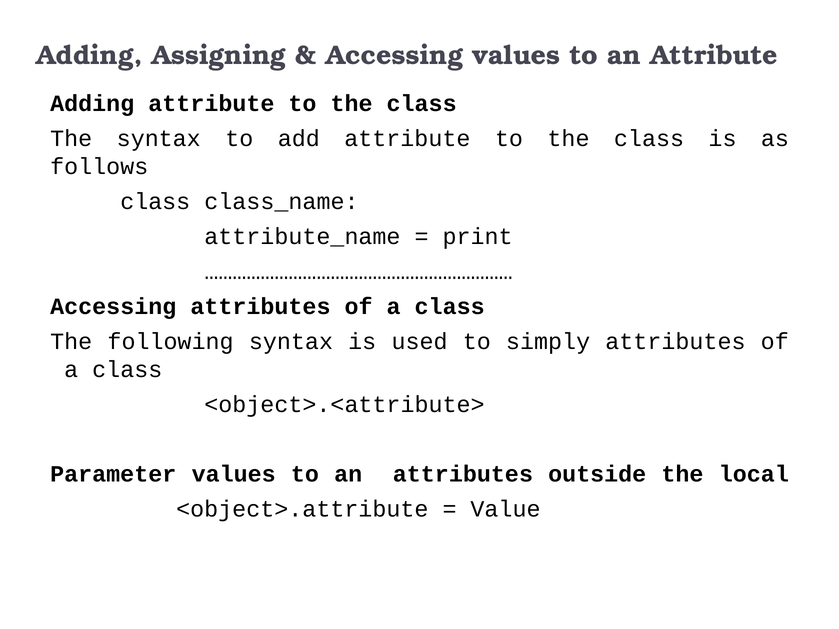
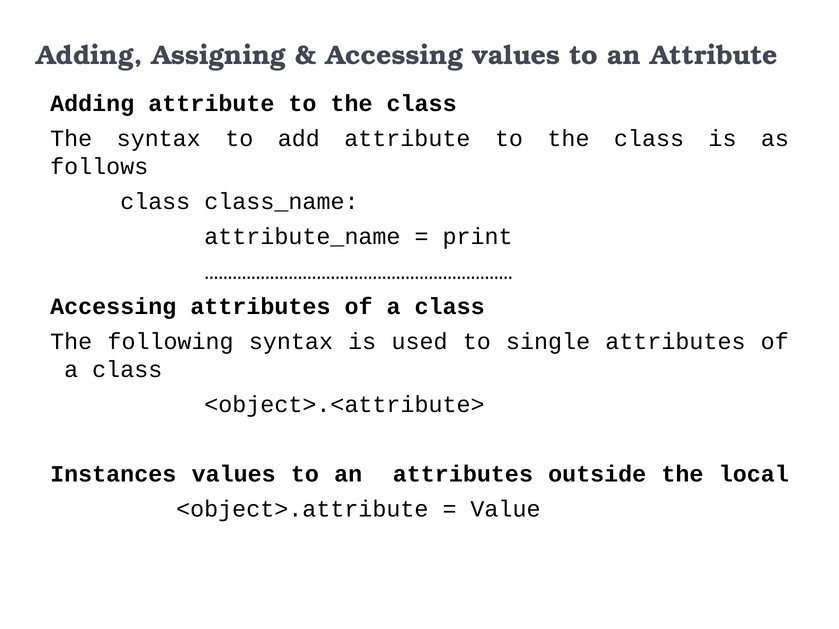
simply: simply -> single (548, 342)
Parameter: Parameter -> Instances (113, 474)
